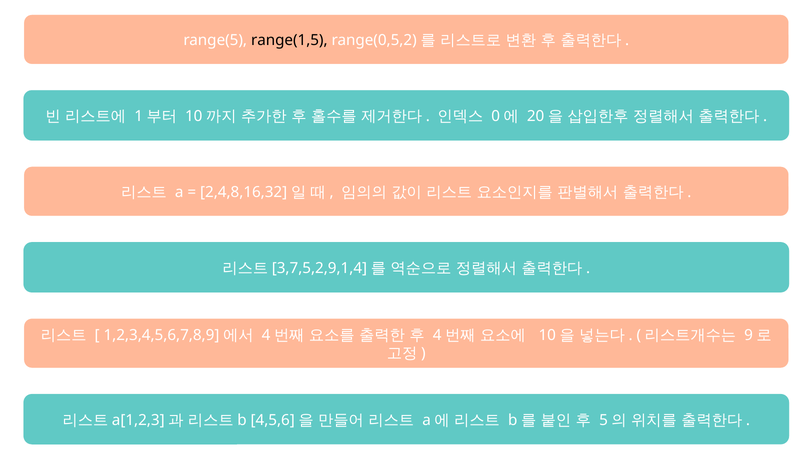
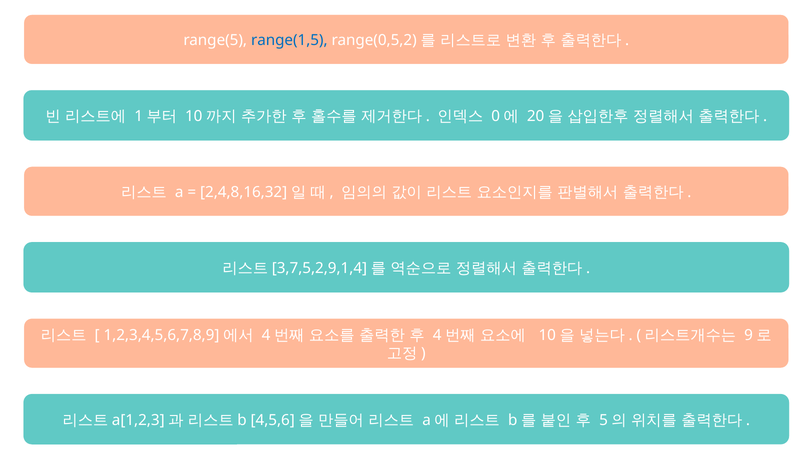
range(1,5 colour: black -> blue (289, 40)
